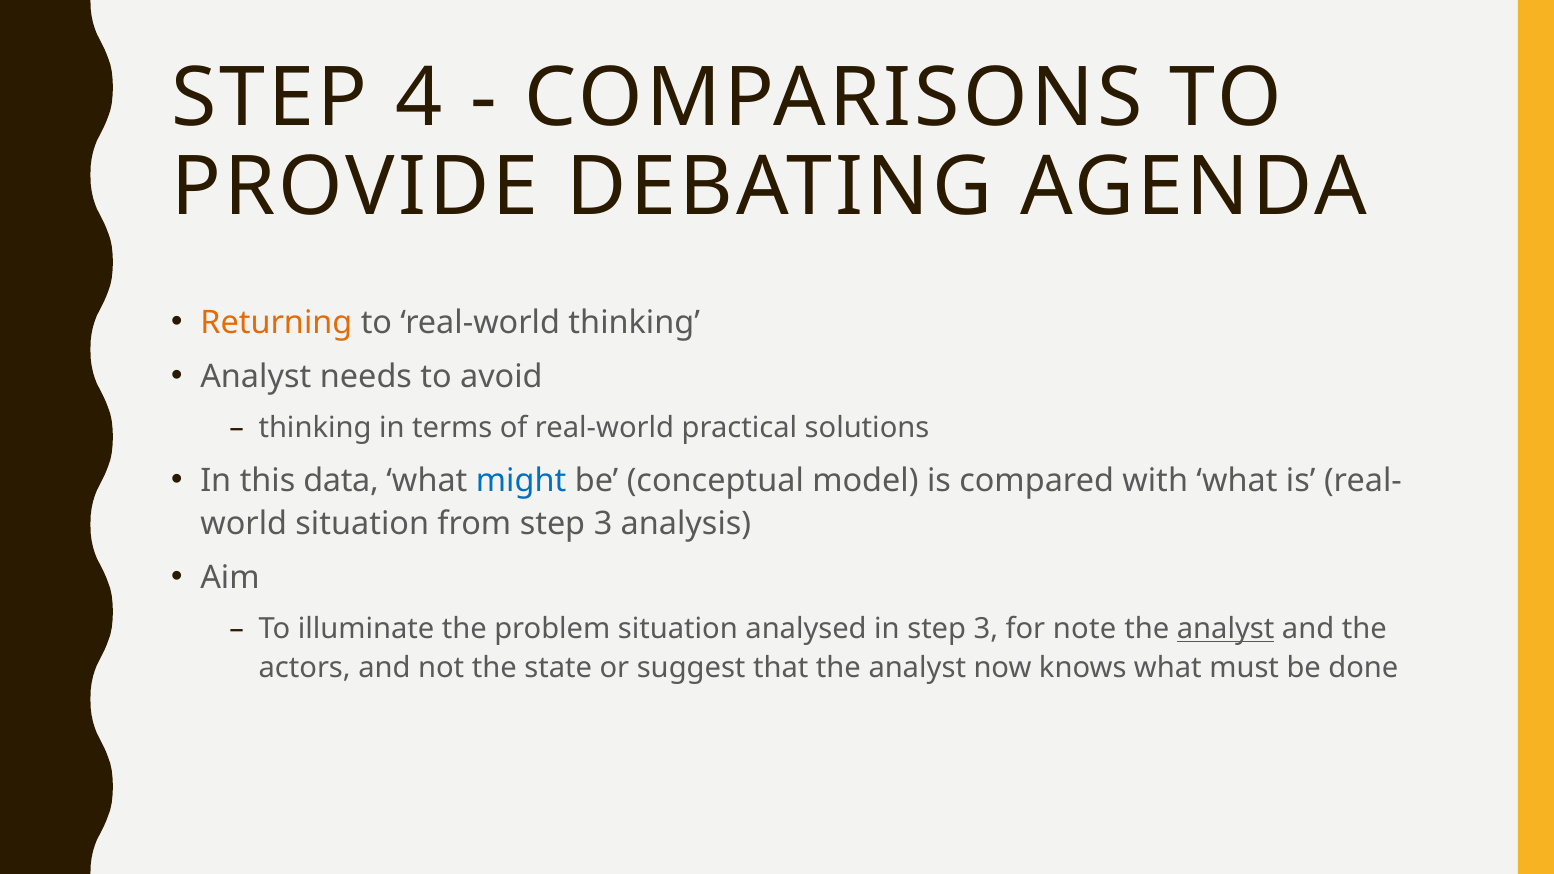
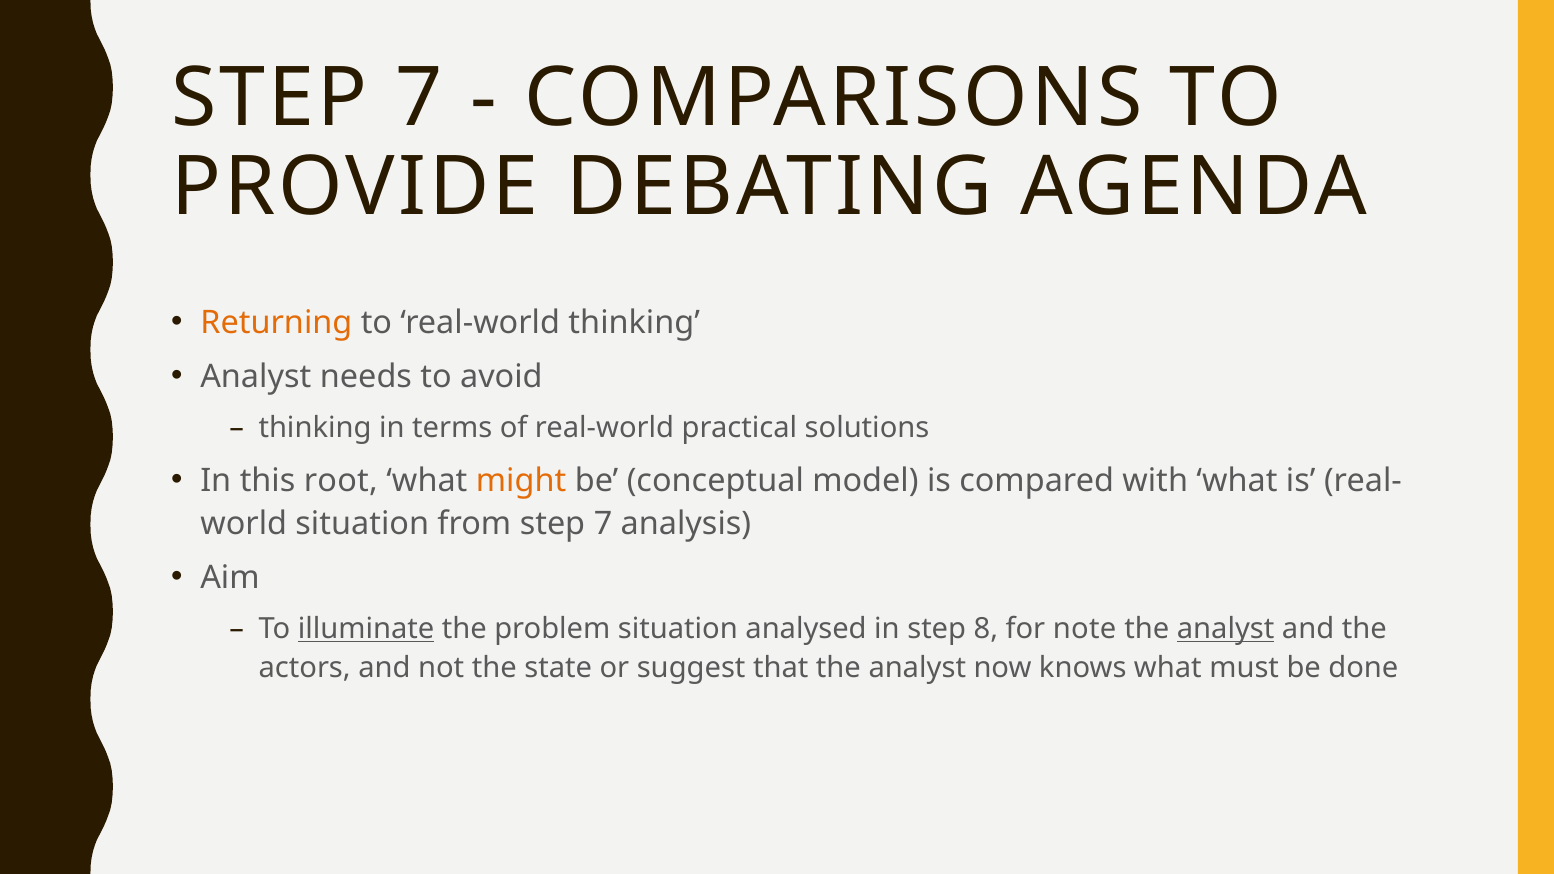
4: 4 -> 7 (419, 99)
data: data -> root (341, 481)
might colour: blue -> orange (521, 481)
from step 3: 3 -> 7 (603, 524)
illuminate underline: none -> present (366, 629)
in step 3: 3 -> 8 (986, 629)
